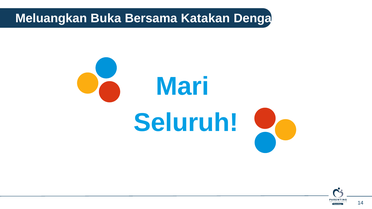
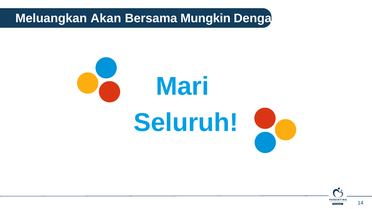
Buka: Buka -> Akan (106, 18)
Katakan: Katakan -> Mungkin (206, 18)
